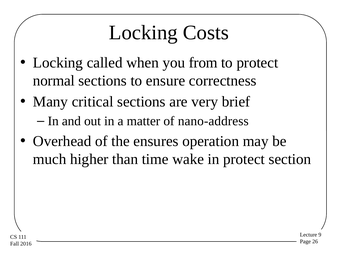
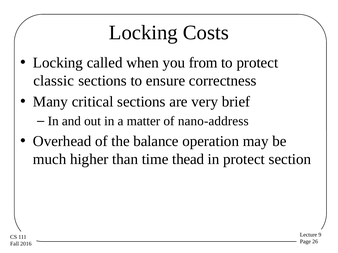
normal: normal -> classic (54, 81)
ensures: ensures -> balance (156, 141)
wake: wake -> thead (188, 159)
